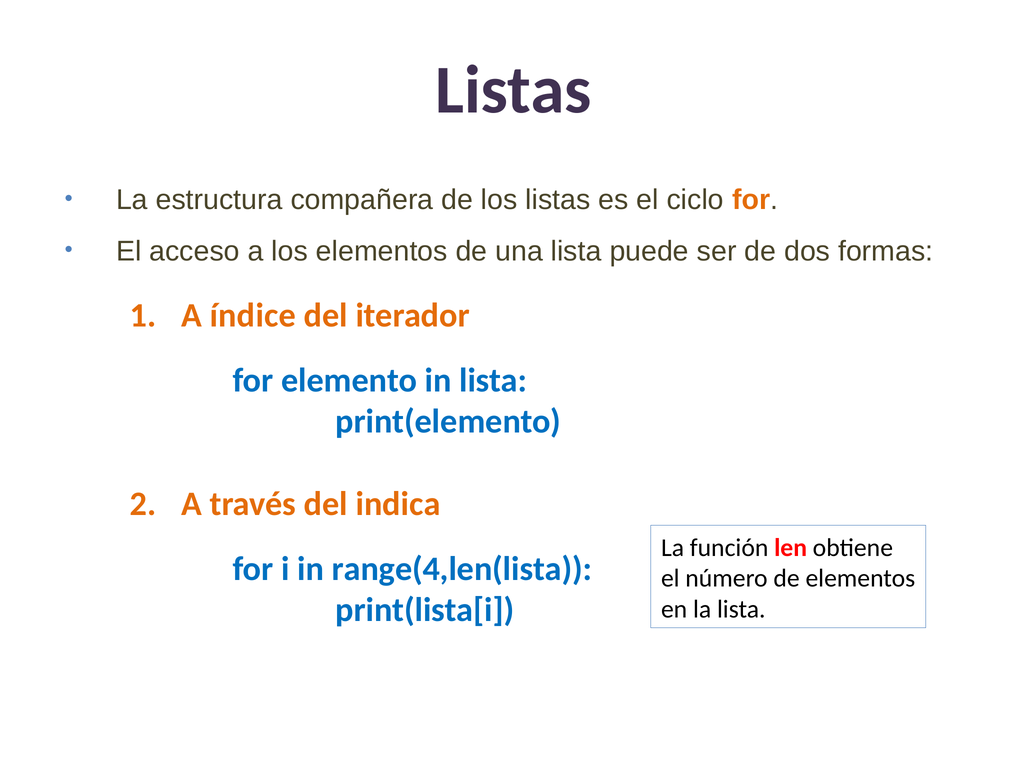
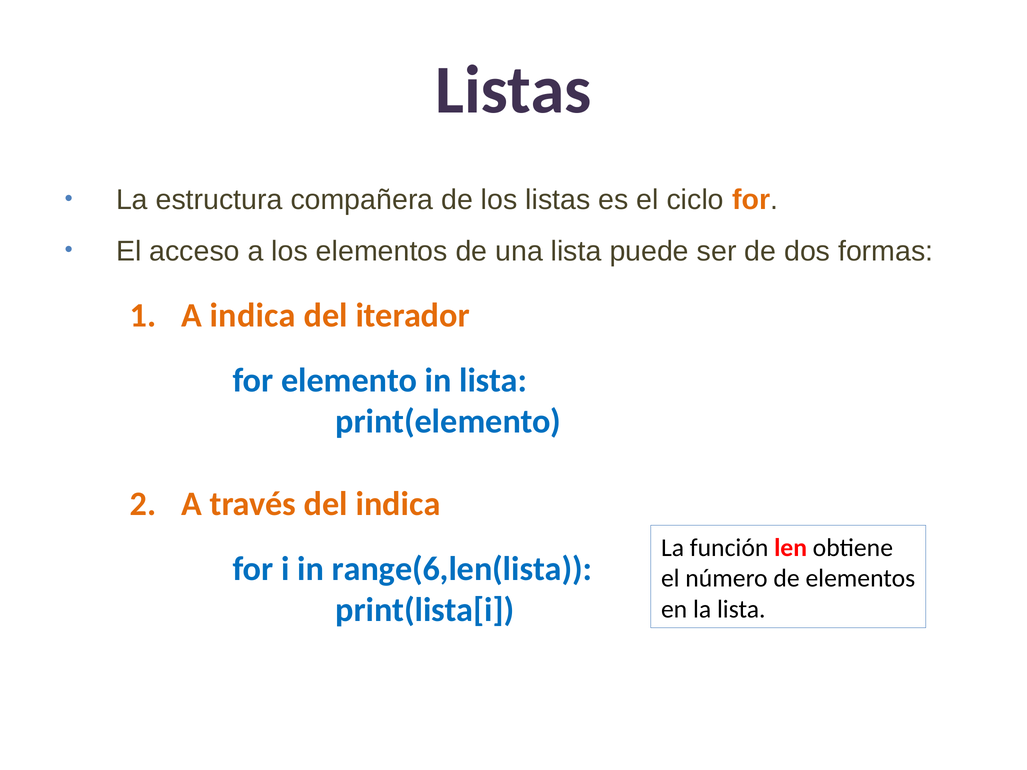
A índice: índice -> indica (253, 316)
range(4,len(lista: range(4,len(lista -> range(6,len(lista (462, 569)
